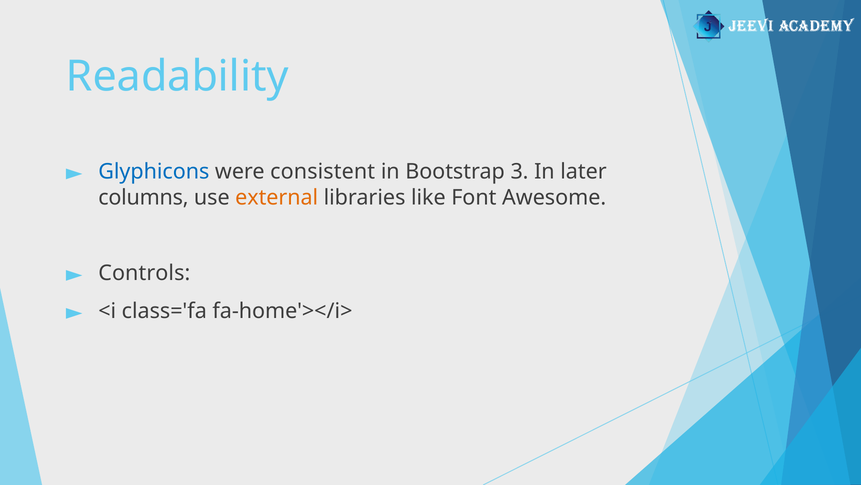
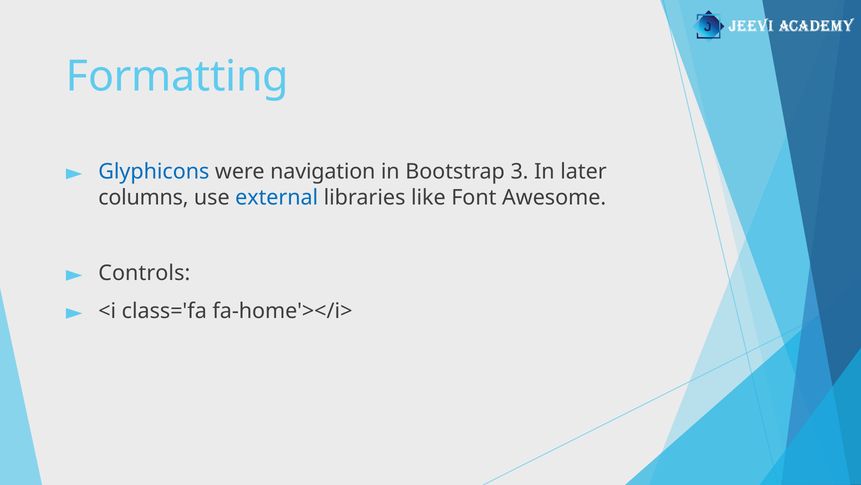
Readability: Readability -> Formatting (177, 76)
consistent: consistent -> navigation (323, 171)
external colour: orange -> blue (277, 197)
